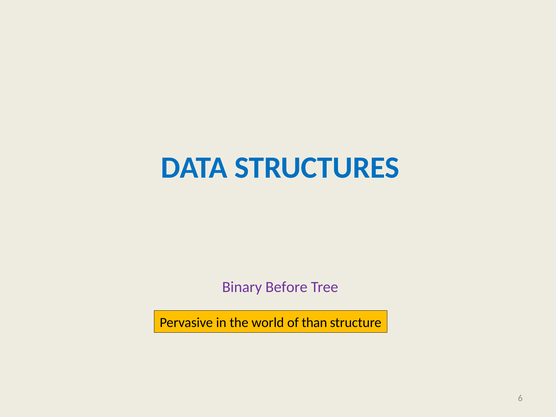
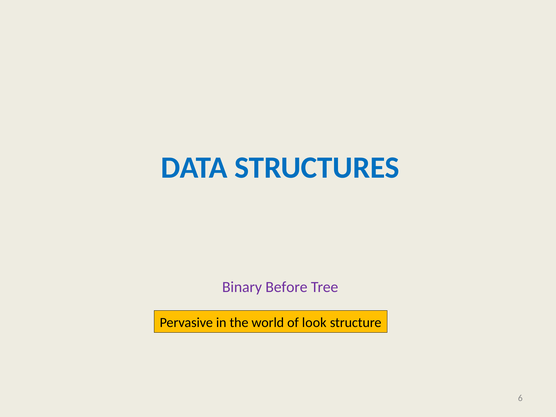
than: than -> look (314, 322)
